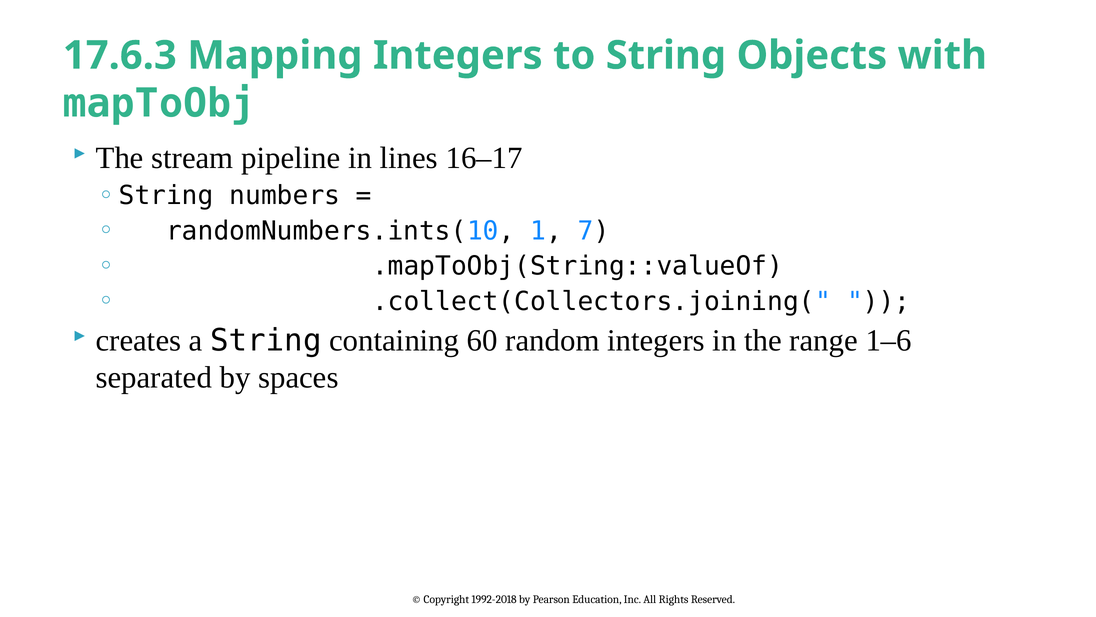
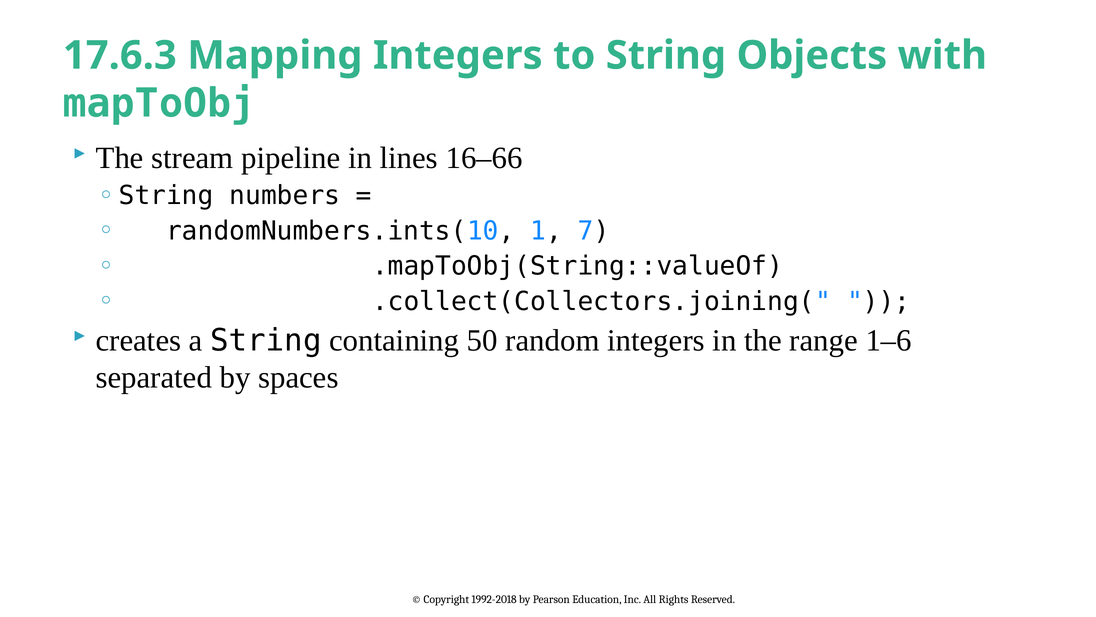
16–17: 16–17 -> 16–66 (484, 158)
60: 60 -> 50 (482, 340)
